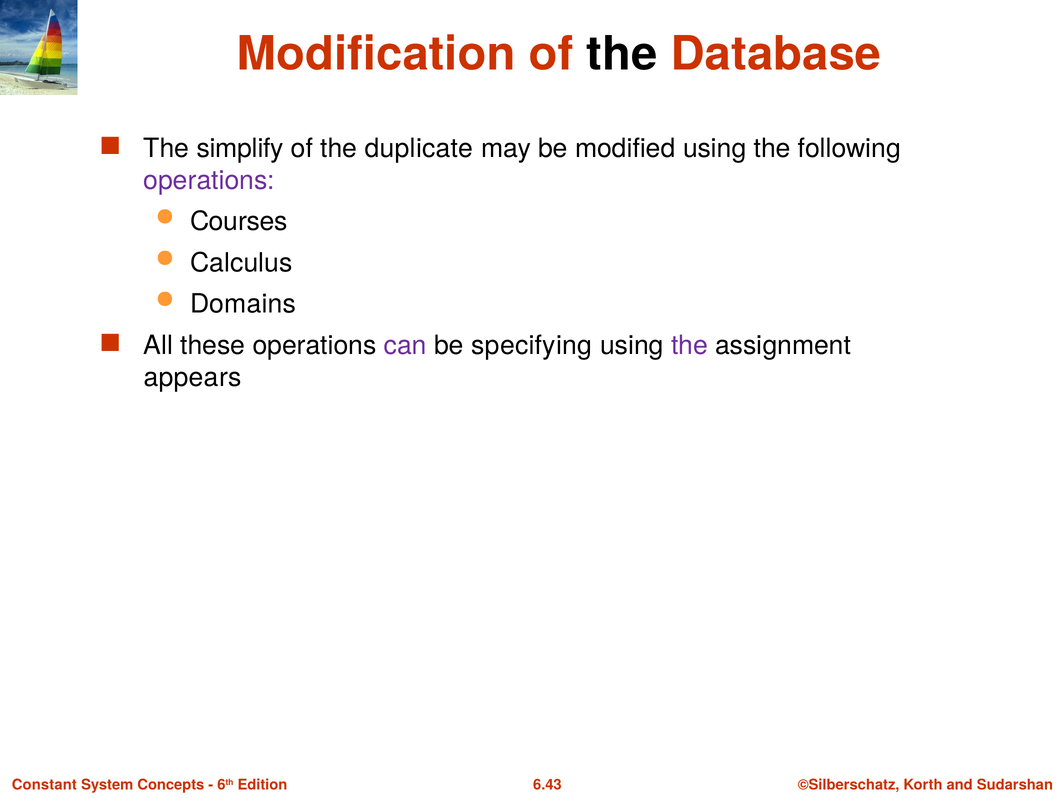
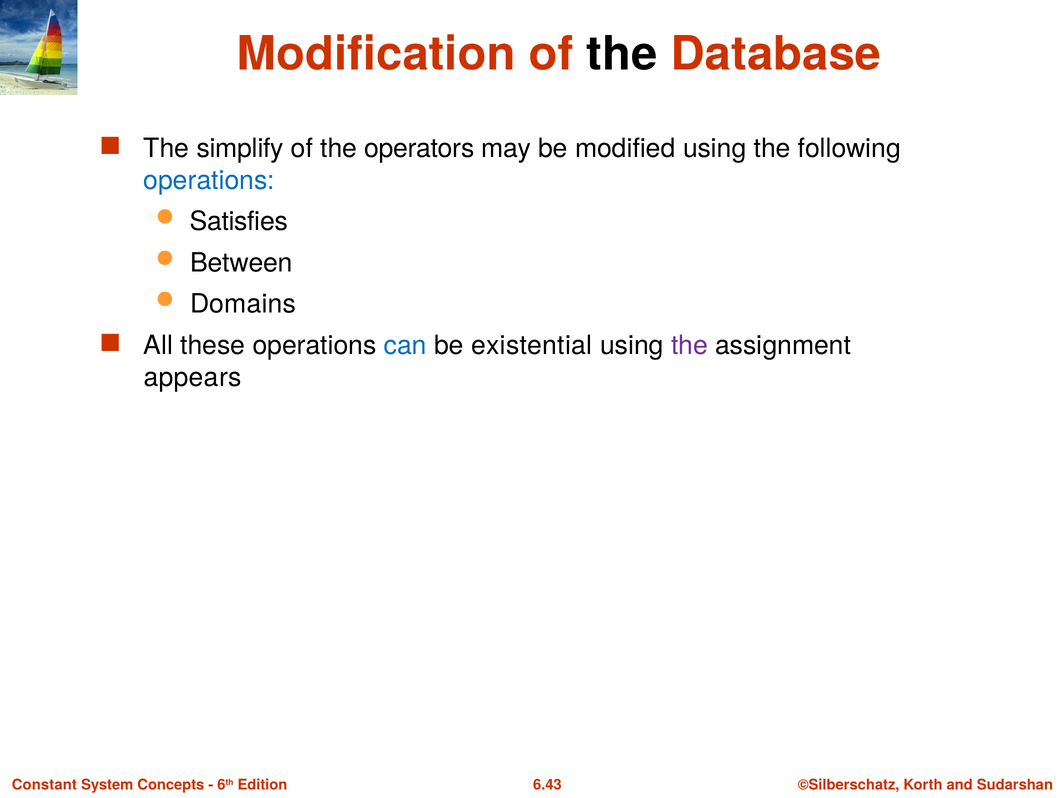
duplicate: duplicate -> operators (419, 149)
operations colour: purple -> blue (209, 180)
Courses: Courses -> Satisfies (239, 222)
Calculus: Calculus -> Between (241, 263)
can colour: purple -> blue (405, 345)
specifying: specifying -> existential (532, 345)
